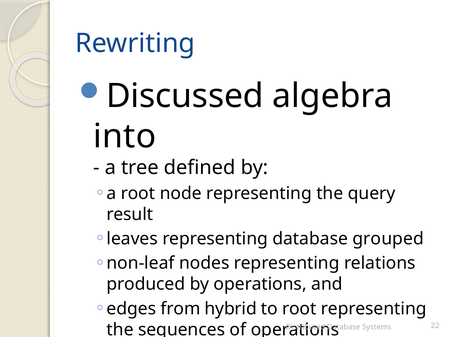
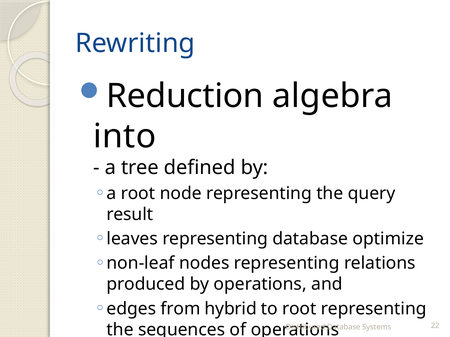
Discussed: Discussed -> Reduction (185, 96)
grouped: grouped -> optimize (388, 239)
